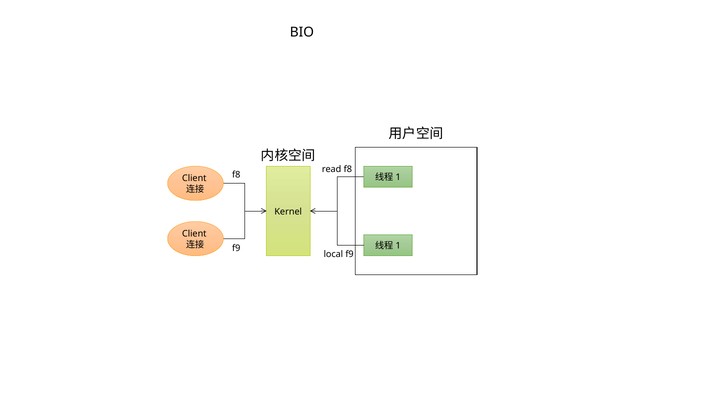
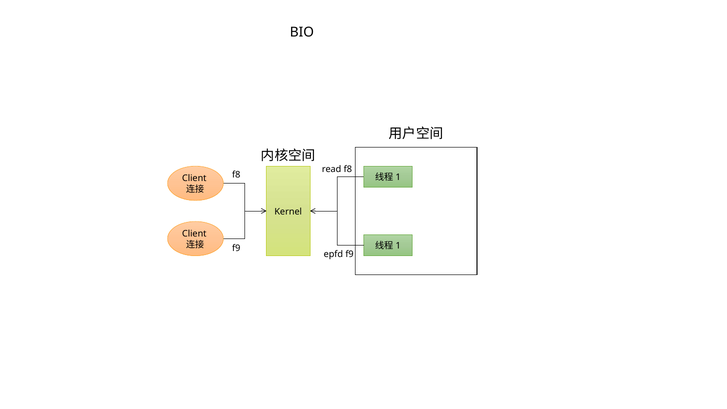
local: local -> epfd (333, 254)
